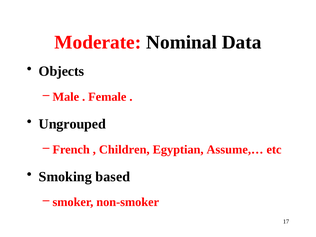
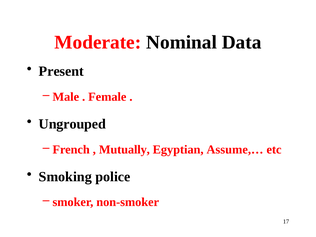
Objects: Objects -> Present (61, 71)
Children: Children -> Mutually (124, 149)
based: based -> police (113, 177)
